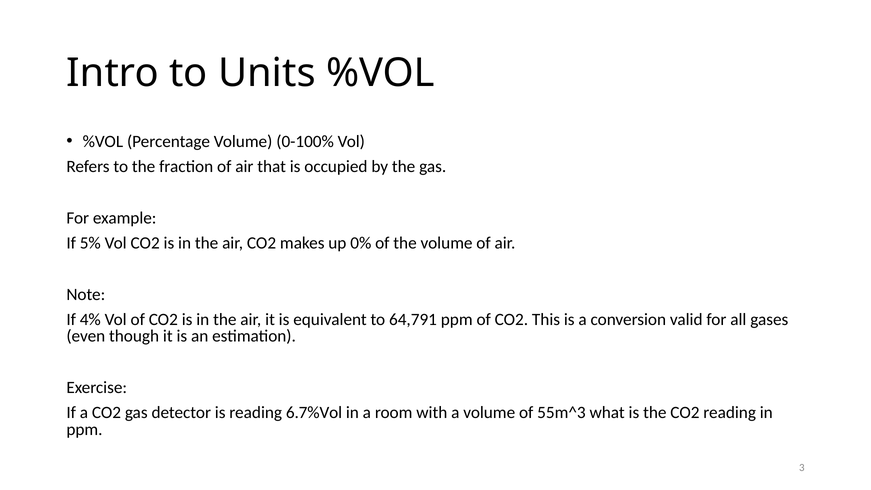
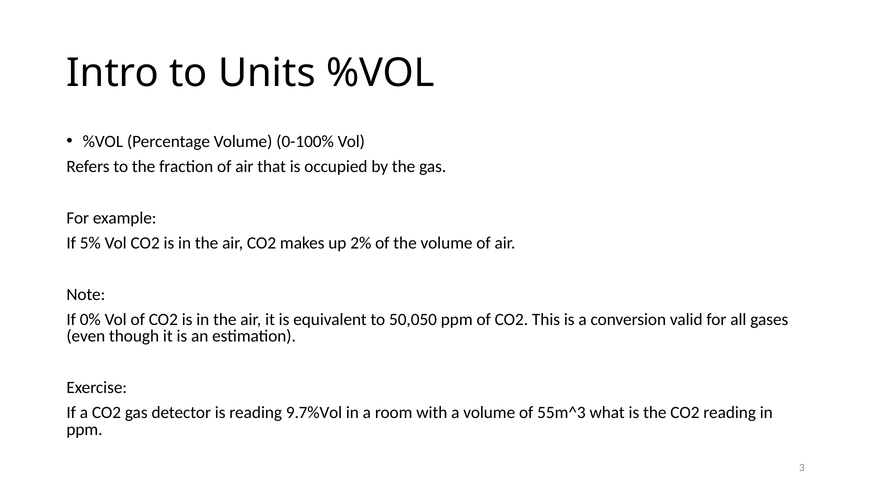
0%: 0% -> 2% (361, 243)
4%: 4% -> 0% (90, 319)
64,791: 64,791 -> 50,050 (413, 319)
6.7%Vol: 6.7%Vol -> 9.7%Vol (314, 413)
